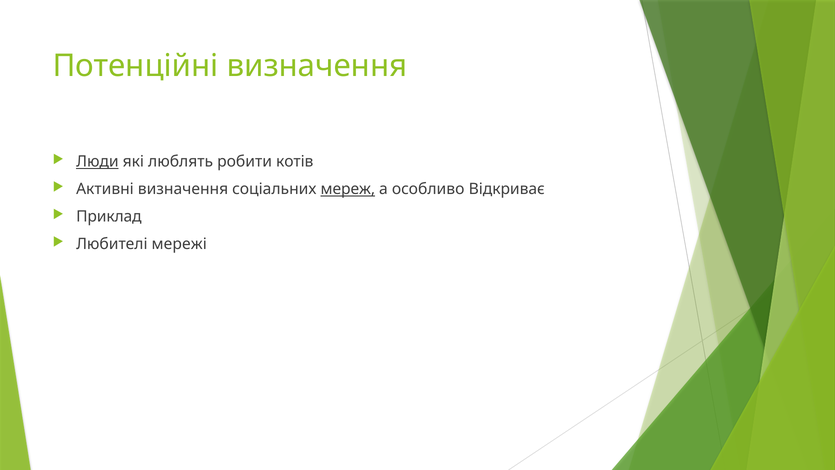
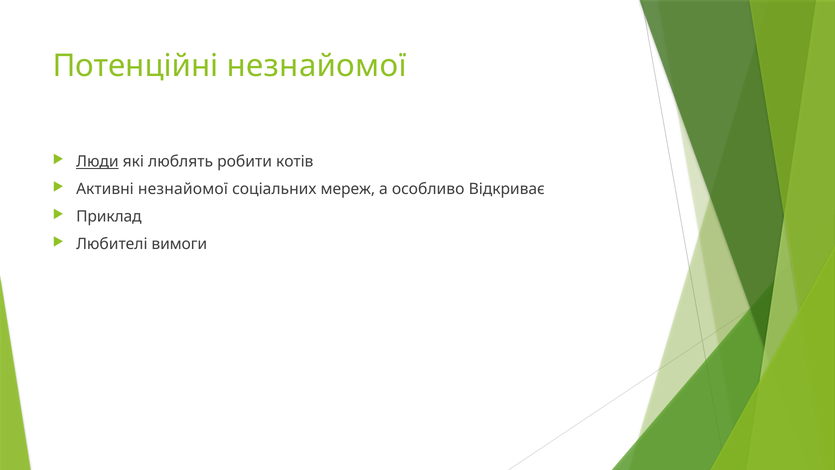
Потенційні визначення: визначення -> незнайомої (317, 66)
Активні визначення: визначення -> незнайомої (183, 189)
мереж underline: present -> none (348, 189)
мережі: мережі -> вимоги (179, 244)
